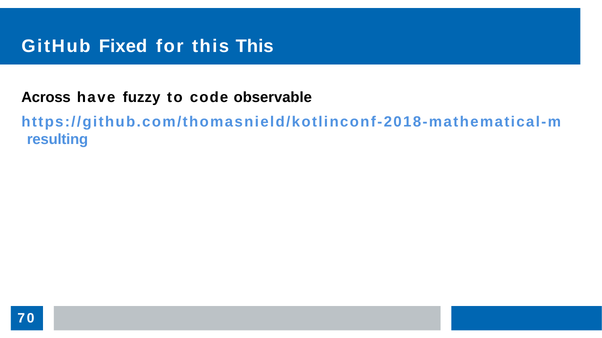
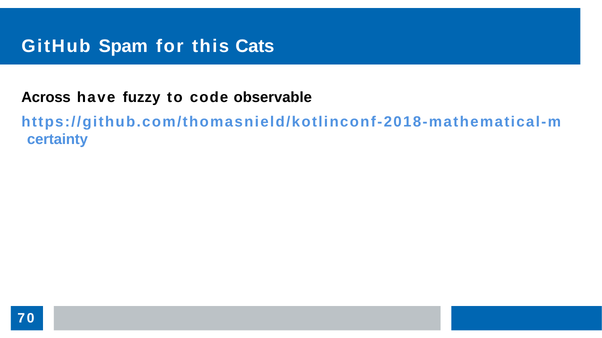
Fixed: Fixed -> Spam (123, 46)
this This: This -> Cats (255, 46)
resulting: resulting -> certainty (57, 139)
